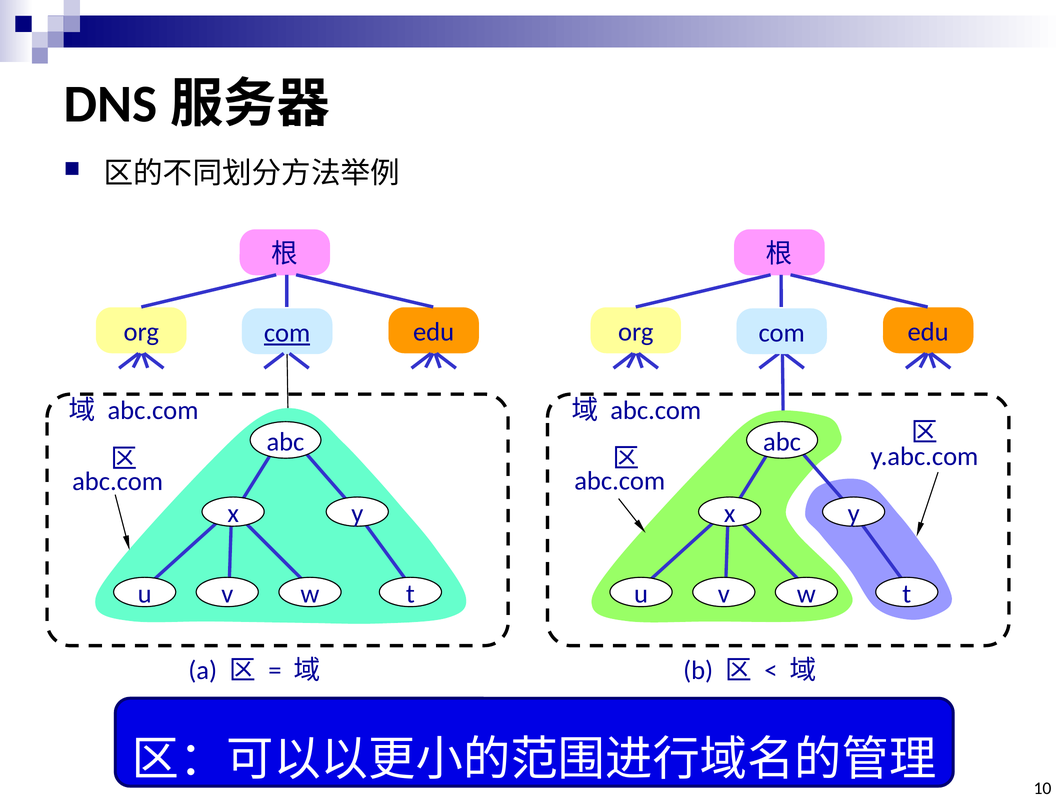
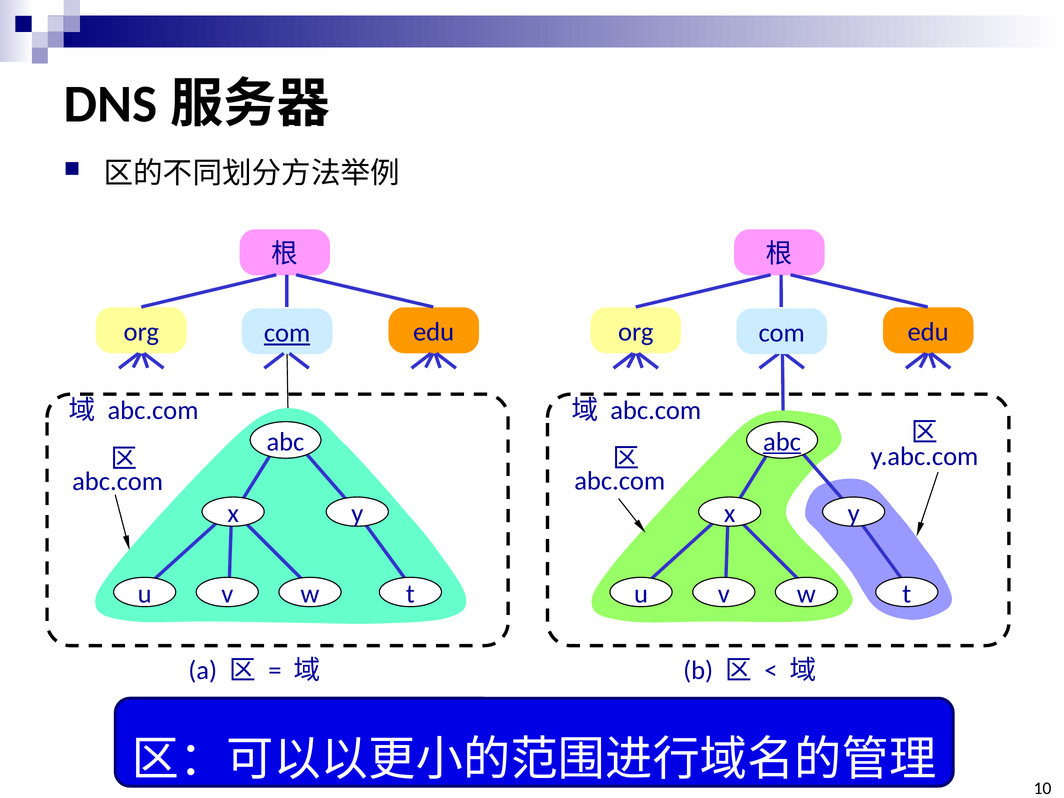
abc underline: none -> present (782, 442)
